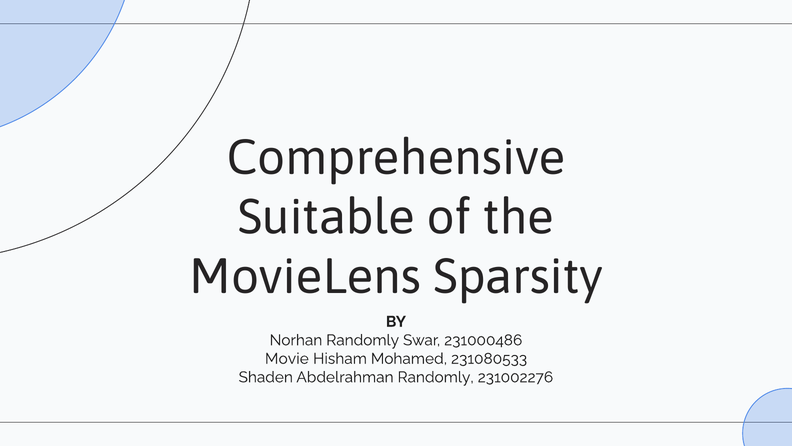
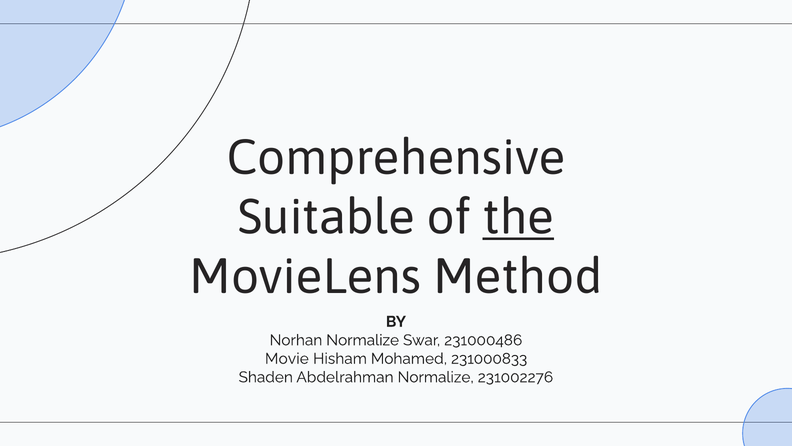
the underline: none -> present (518, 217)
Sparsity: Sparsity -> Method (518, 277)
Norhan Randomly: Randomly -> Normalize (363, 340)
231080533: 231080533 -> 231000833 (489, 358)
Abdelrahman Randomly: Randomly -> Normalize (436, 377)
